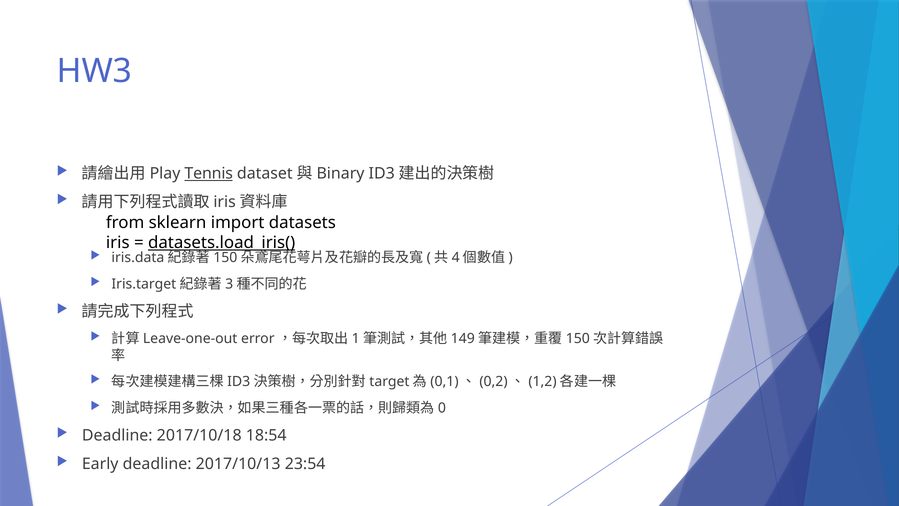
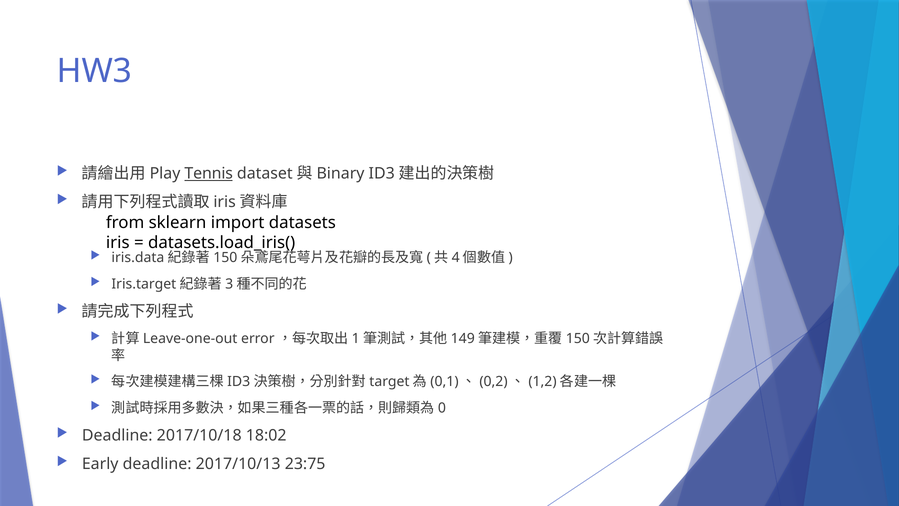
datasets.load_iris( underline: present -> none (222, 243)
18:54: 18:54 -> 18:02 (266, 435)
23:54: 23:54 -> 23:75 (305, 464)
